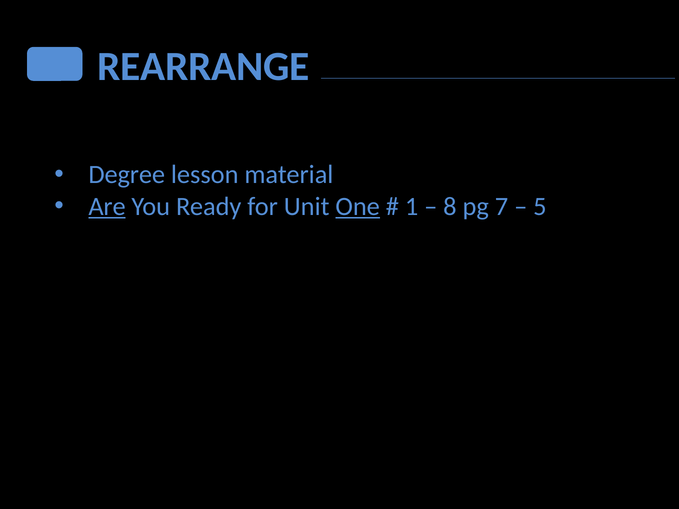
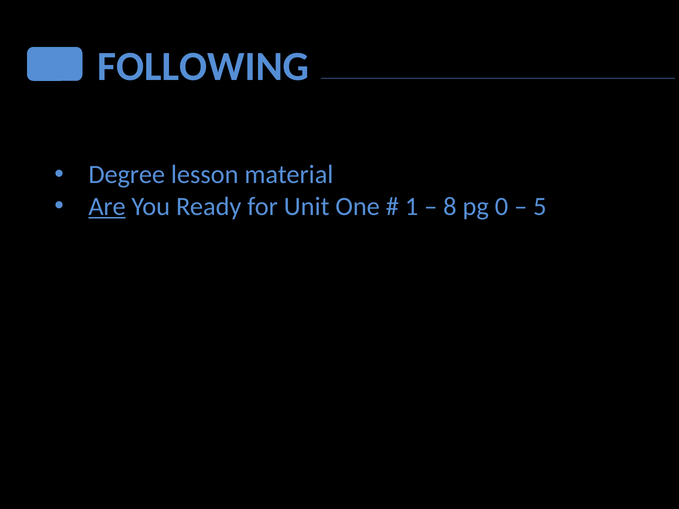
REARRANGE: REARRANGE -> FOLLOWING (203, 67)
One underline: present -> none (358, 207)
7: 7 -> 0 (501, 207)
